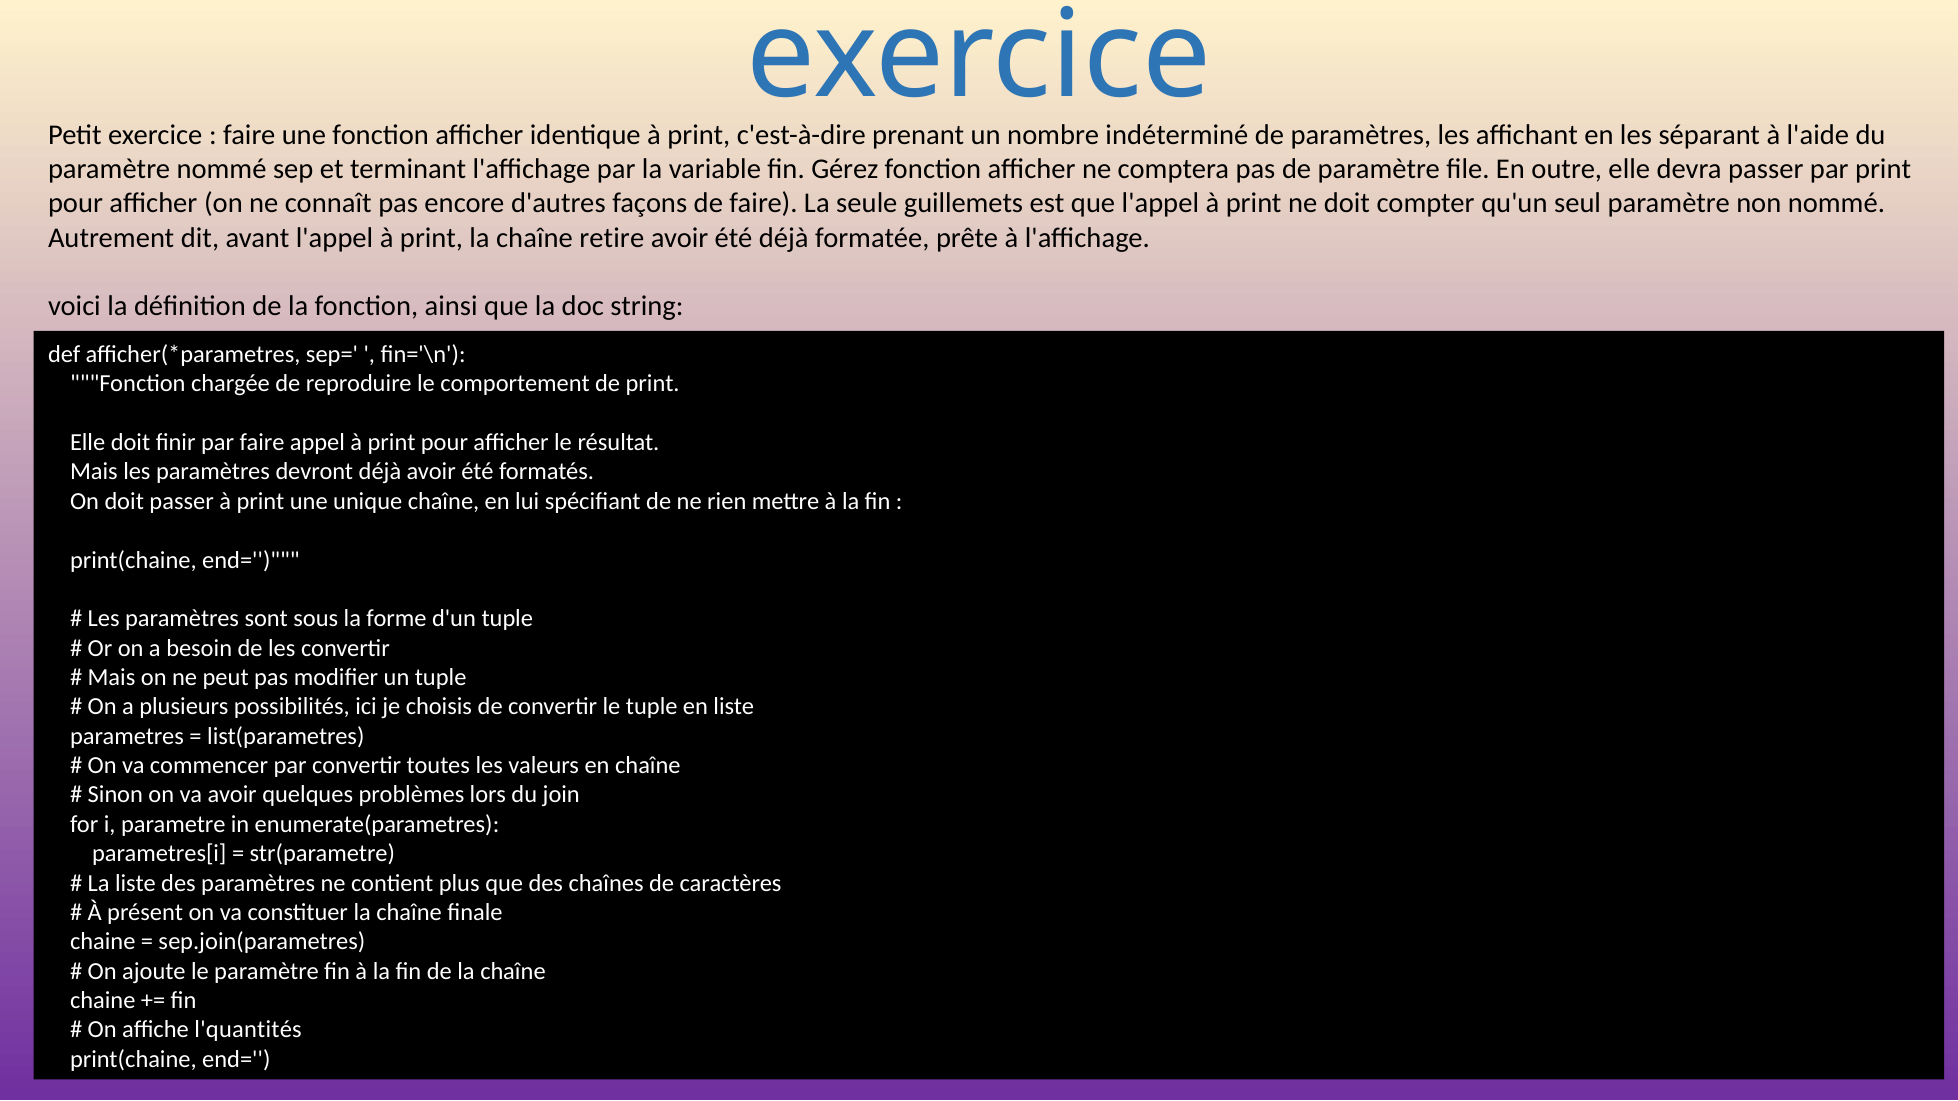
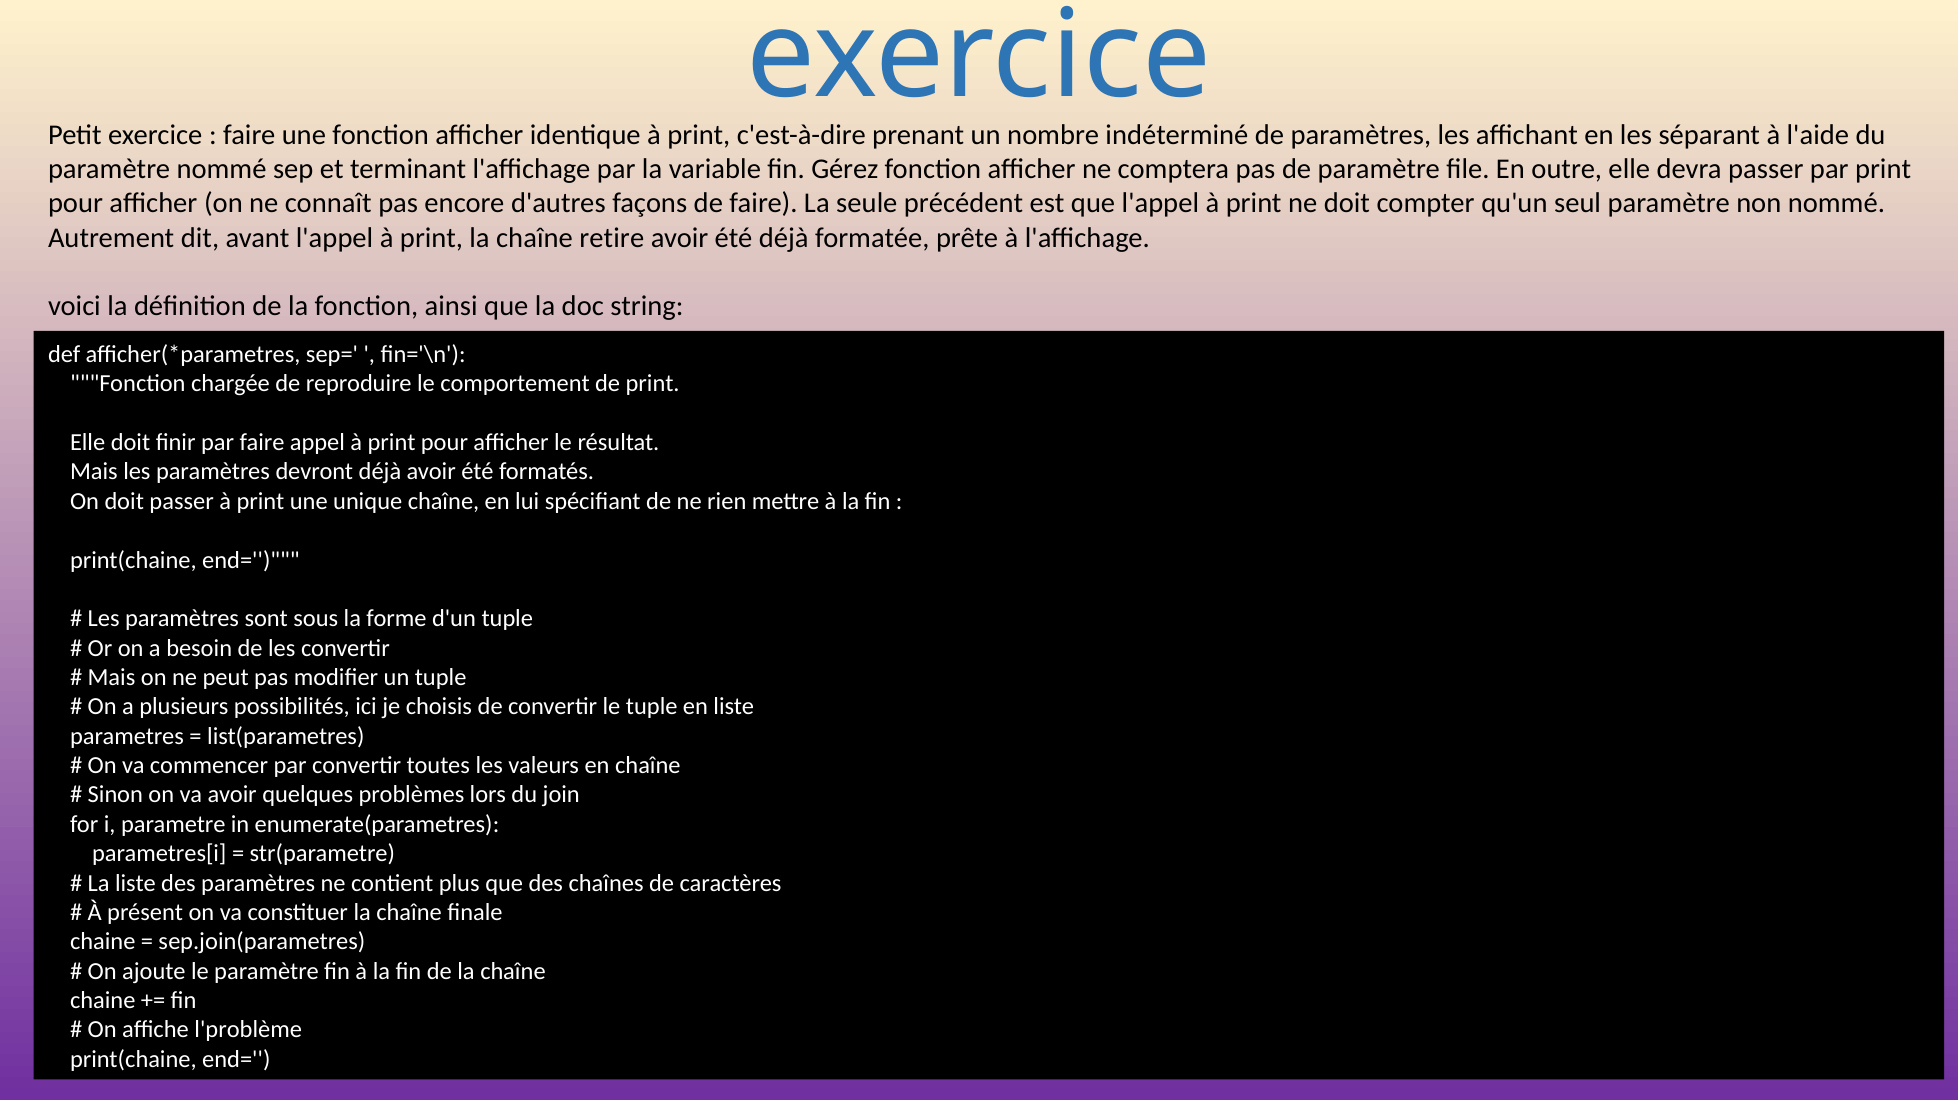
guillemets: guillemets -> précédent (964, 204)
l'quantités: l'quantités -> l'problème (248, 1030)
